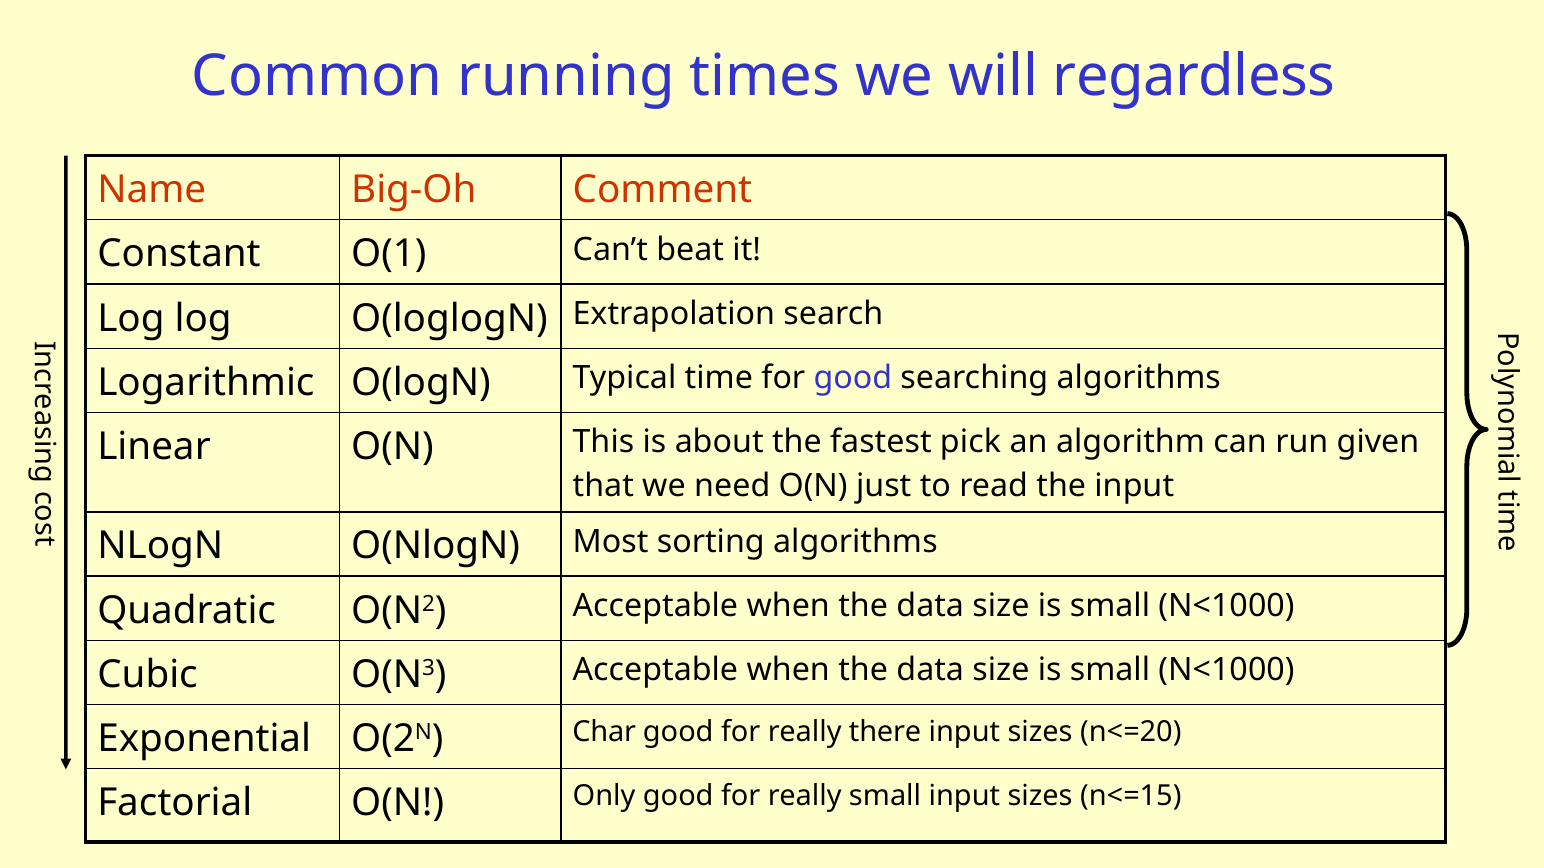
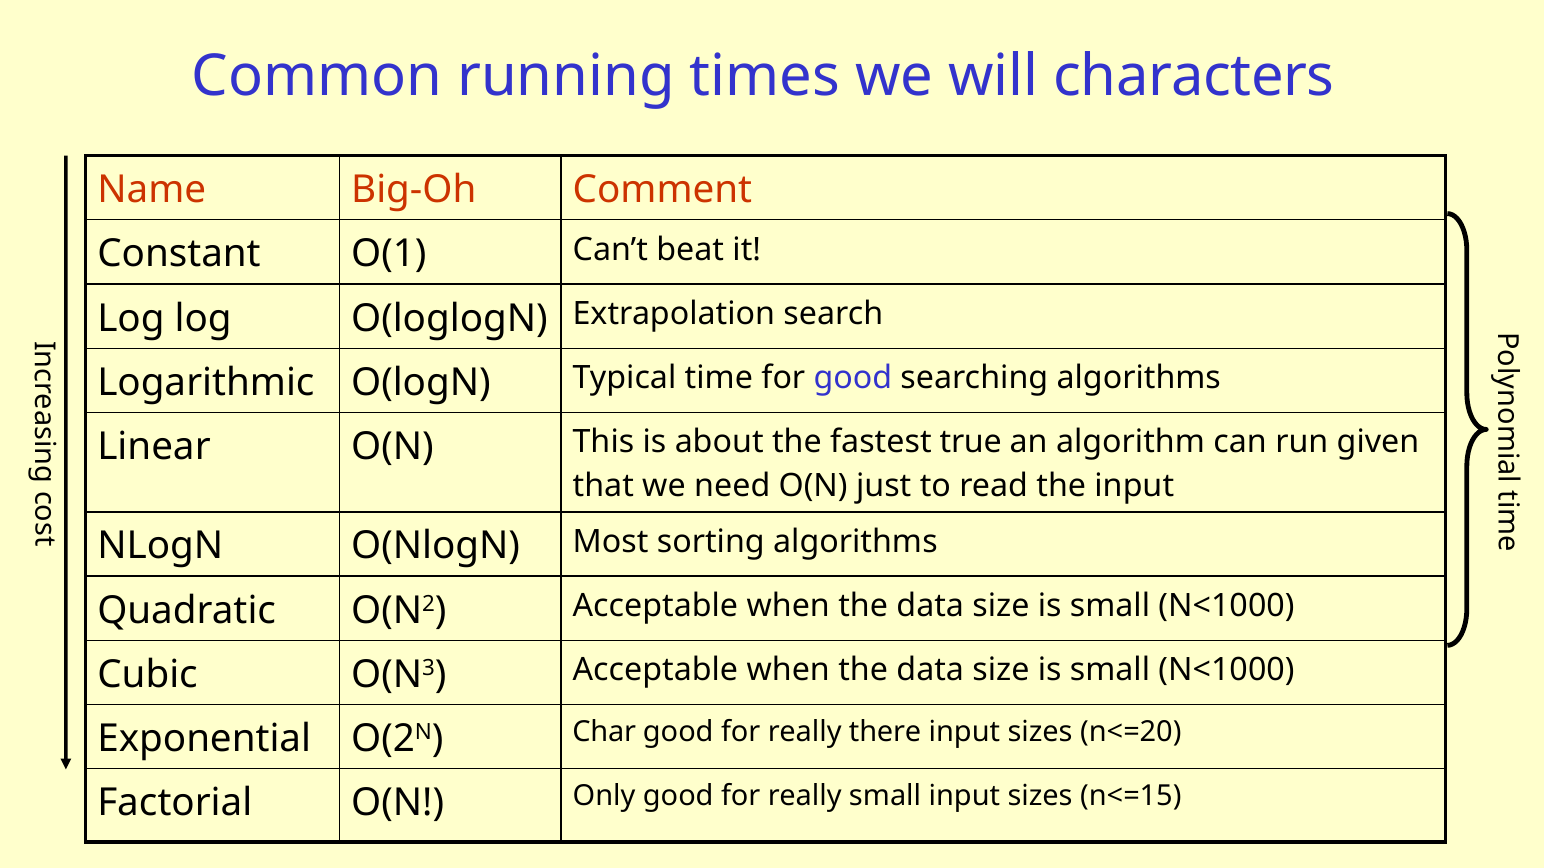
regardless: regardless -> characters (1194, 77)
pick: pick -> true (971, 442)
